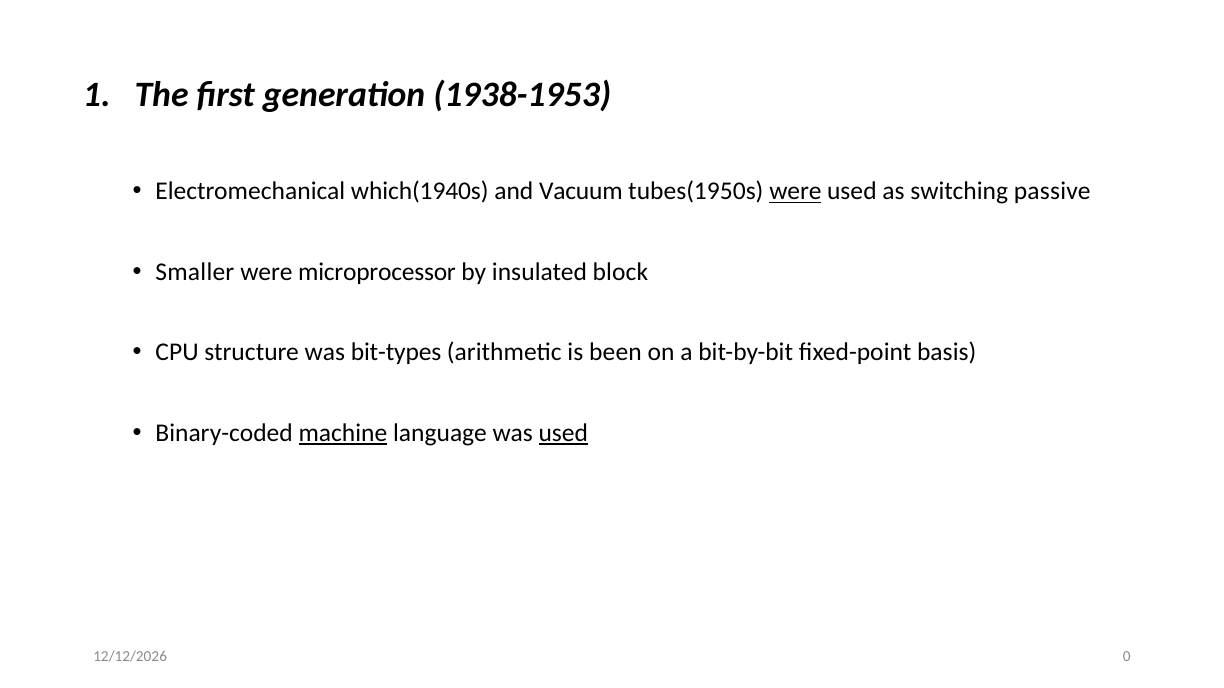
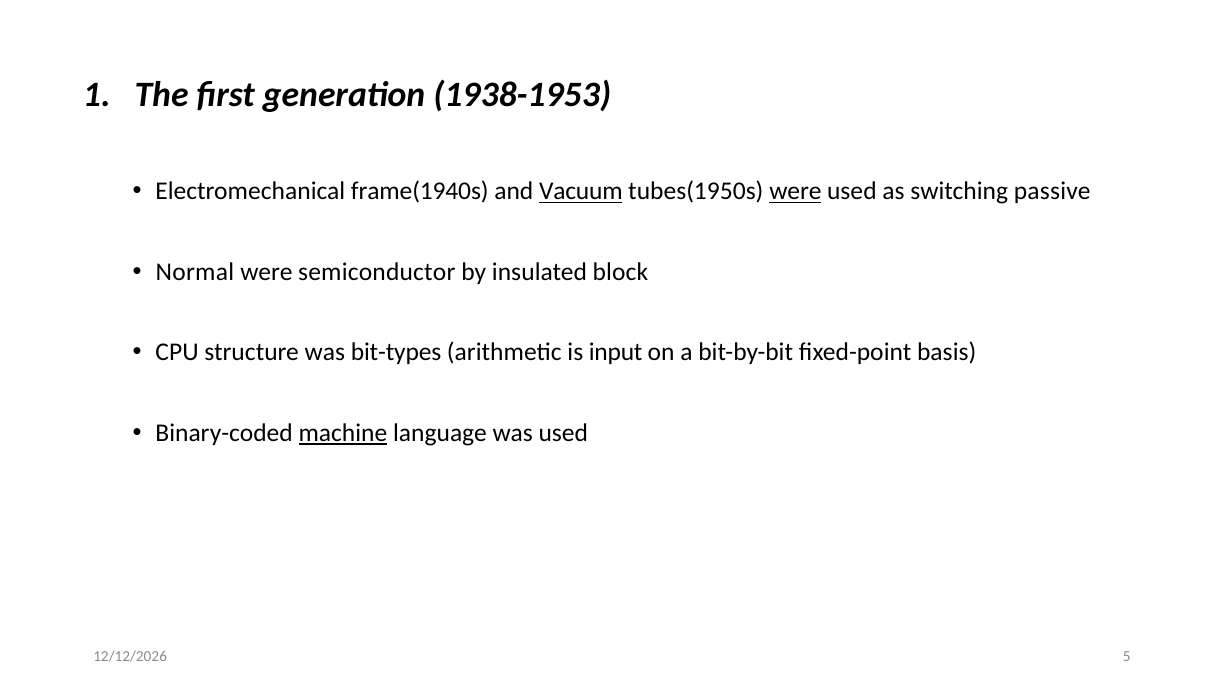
which(1940s: which(1940s -> frame(1940s (420, 192)
Vacuum underline: none -> present (581, 192)
Smaller: Smaller -> Normal (195, 272)
microprocessor: microprocessor -> semiconductor (377, 272)
been: been -> input (616, 353)
used underline: present -> none (563, 433)
0: 0 -> 5 (1127, 657)
